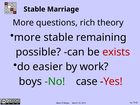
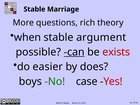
more: more -> when (27, 37)
remaining: remaining -> argument (101, 37)
can underline: none -> present (74, 52)
work: work -> does (94, 67)
